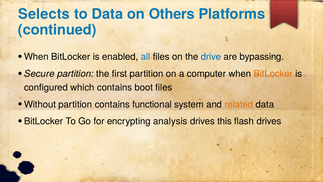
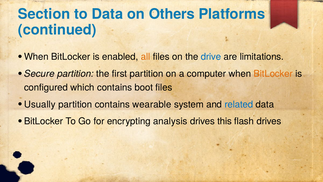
Selects: Selects -> Section (44, 14)
all colour: blue -> orange (146, 57)
bypassing: bypassing -> limitations (262, 57)
Without: Without -> Usually (40, 104)
functional: functional -> wearable (152, 104)
related colour: orange -> blue (239, 104)
